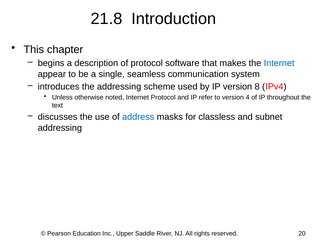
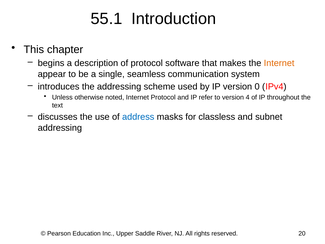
21.8: 21.8 -> 55.1 (106, 19)
Internet colour: blue -> orange (279, 63)
8: 8 -> 0 (257, 87)
